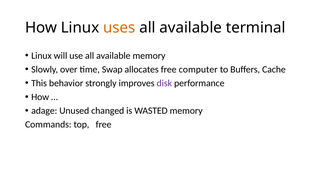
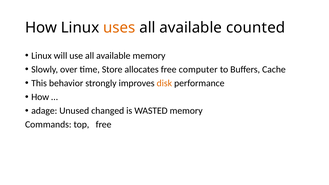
terminal: terminal -> counted (256, 28)
Swap: Swap -> Store (112, 69)
disk colour: purple -> orange (164, 83)
